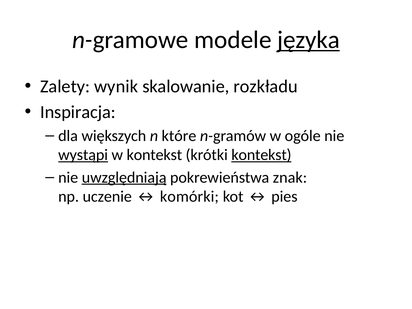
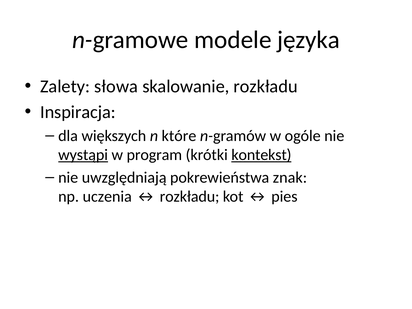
języka underline: present -> none (309, 40)
wynik: wynik -> słowa (116, 86)
w kontekst: kontekst -> program (154, 155)
uwzględniają underline: present -> none (124, 177)
uczenie: uczenie -> uczenia (107, 197)
komórki: komórki -> rozkładu (190, 197)
